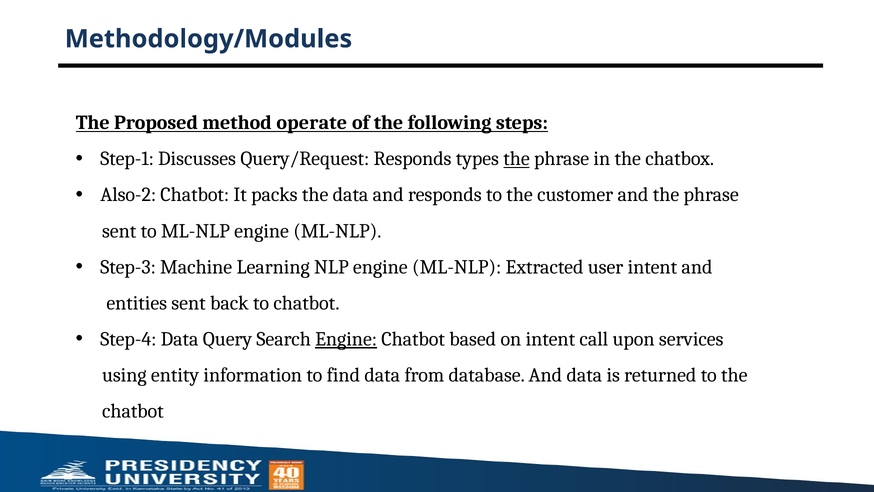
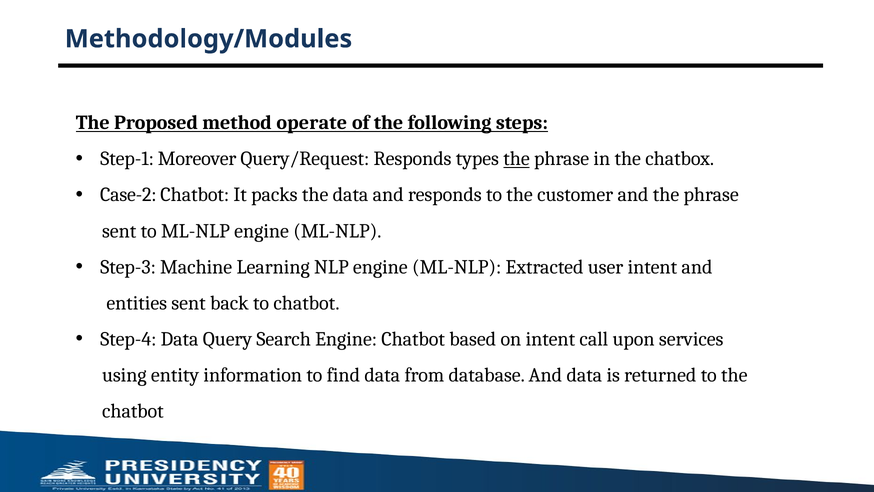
Discusses: Discusses -> Moreover (197, 159)
Also-2: Also-2 -> Case-2 (128, 195)
Engine underline: present -> none (346, 339)
